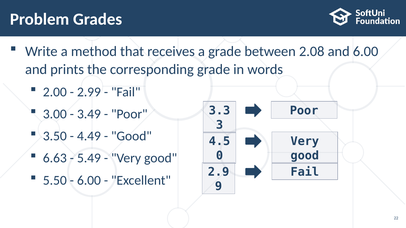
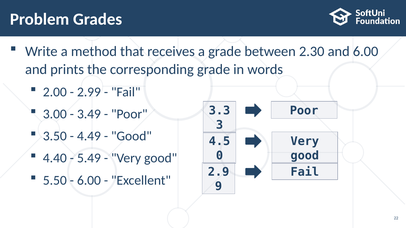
2.08: 2.08 -> 2.30 (312, 52)
6.63: 6.63 -> 4.40 (55, 158)
